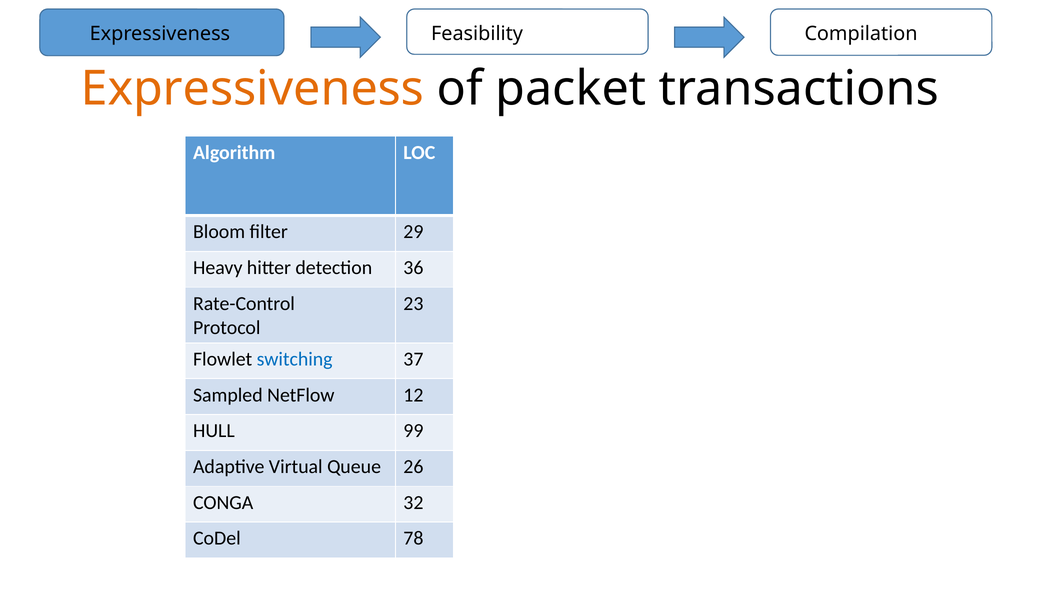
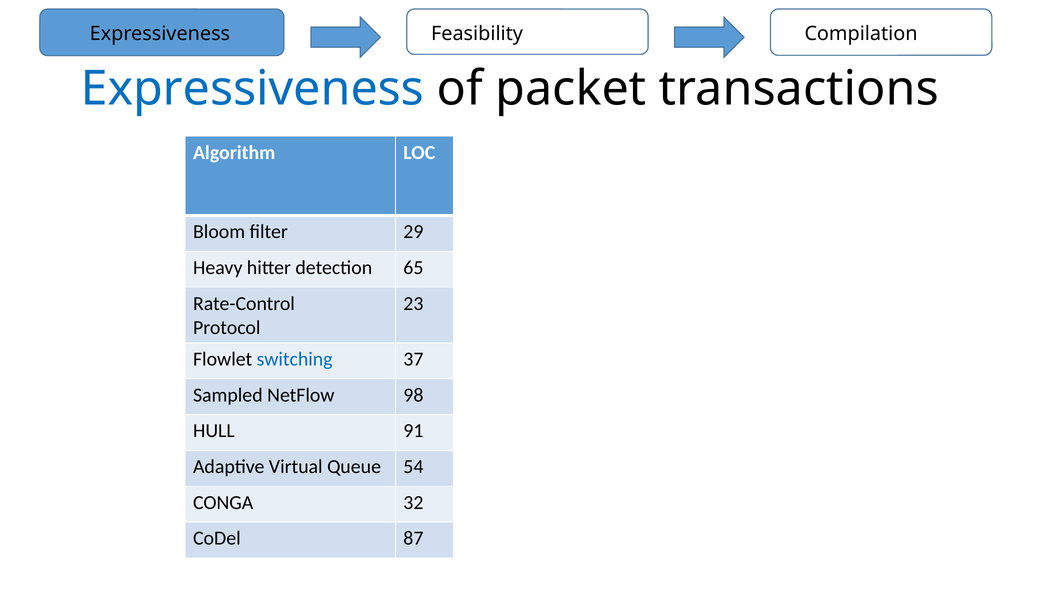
Expressiveness colour: orange -> blue (252, 89)
36: 36 -> 65 (413, 268)
12: 12 -> 98 (413, 395)
99: 99 -> 91 (413, 431)
26: 26 -> 54 (413, 467)
78: 78 -> 87 (413, 539)
